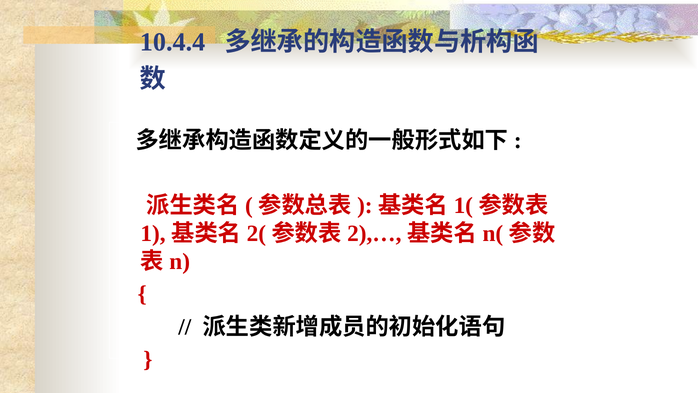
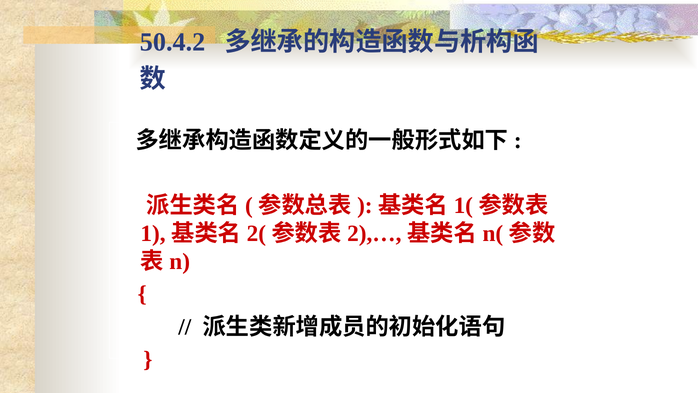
10.4.4: 10.4.4 -> 50.4.2 (173, 42)
